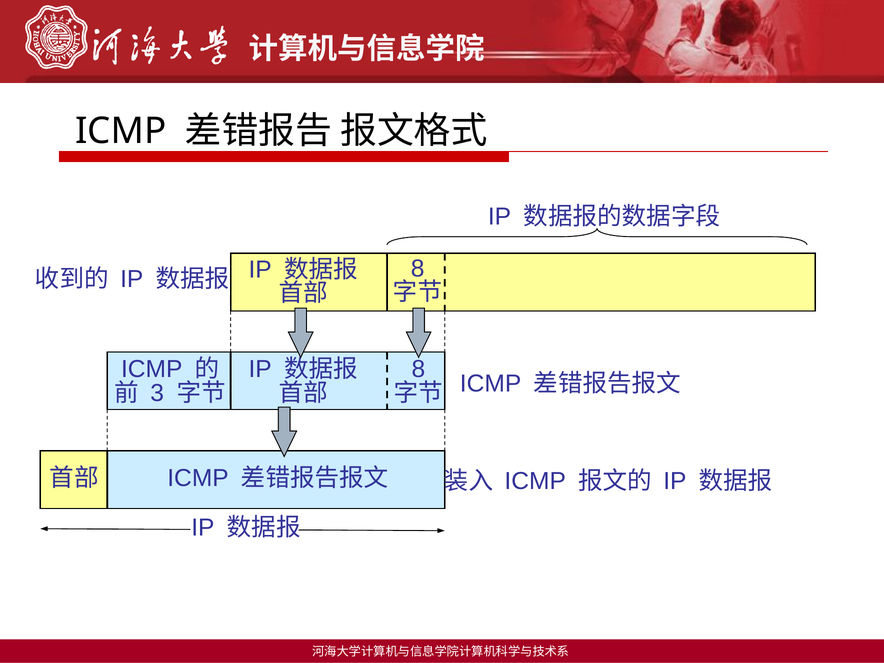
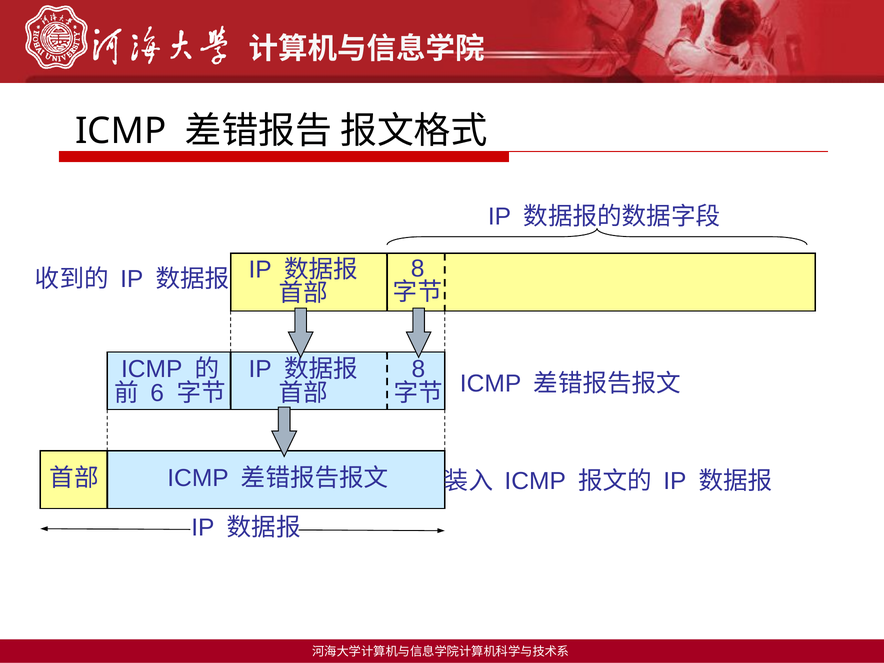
3: 3 -> 6 (157, 393)
